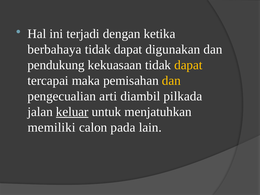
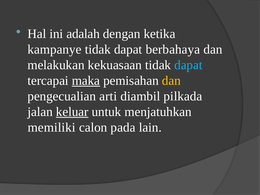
terjadi: terjadi -> adalah (83, 34)
berbahaya: berbahaya -> kampanye (55, 49)
digunakan: digunakan -> berbahaya (173, 49)
pendukung: pendukung -> melakukan (56, 65)
dapat colour: yellow -> light blue (188, 65)
maka underline: none -> present (86, 81)
